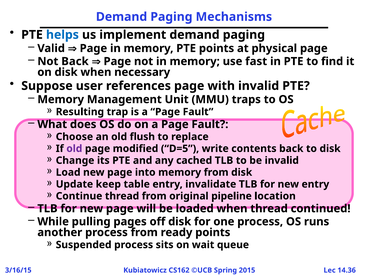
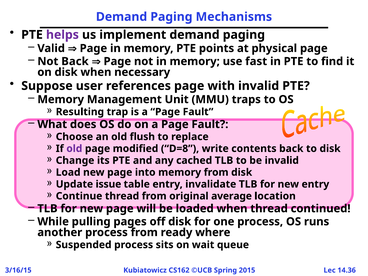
helps colour: blue -> purple (62, 35)
D=5: D=5 -> D=8 (180, 149)
keep: keep -> issue (108, 184)
pipeline: pipeline -> average (232, 196)
ready points: points -> where (213, 232)
